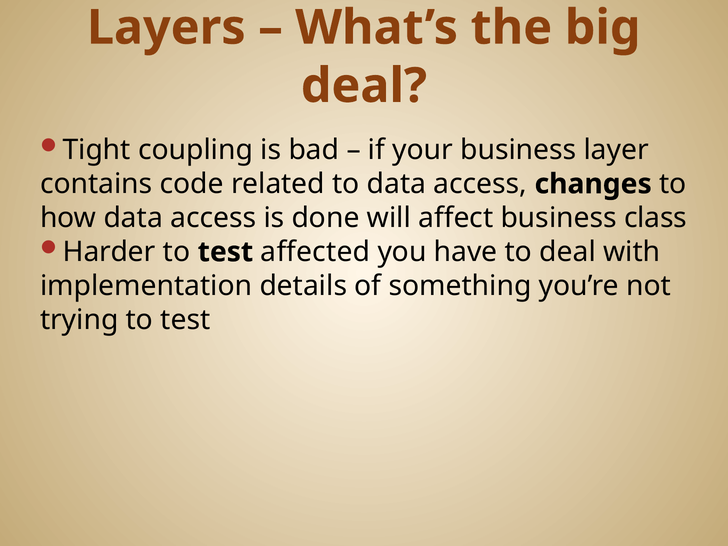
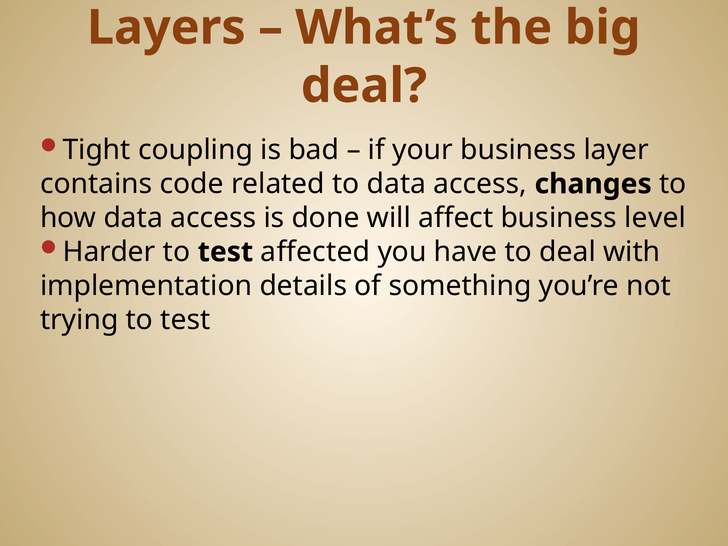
class: class -> level (655, 218)
